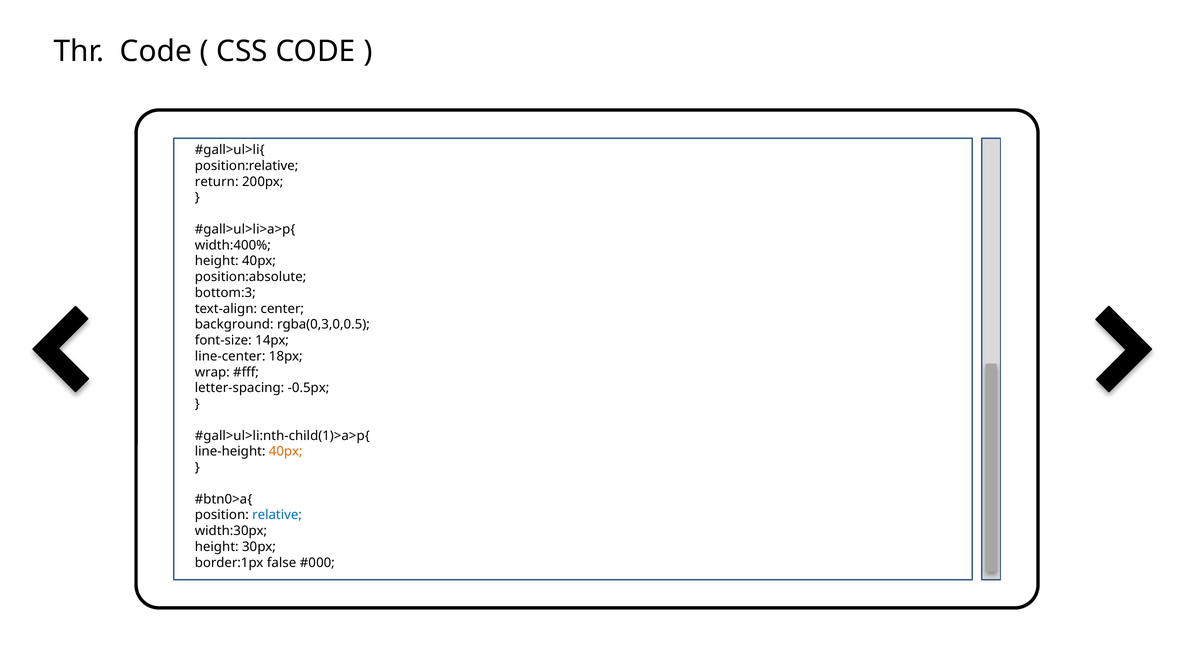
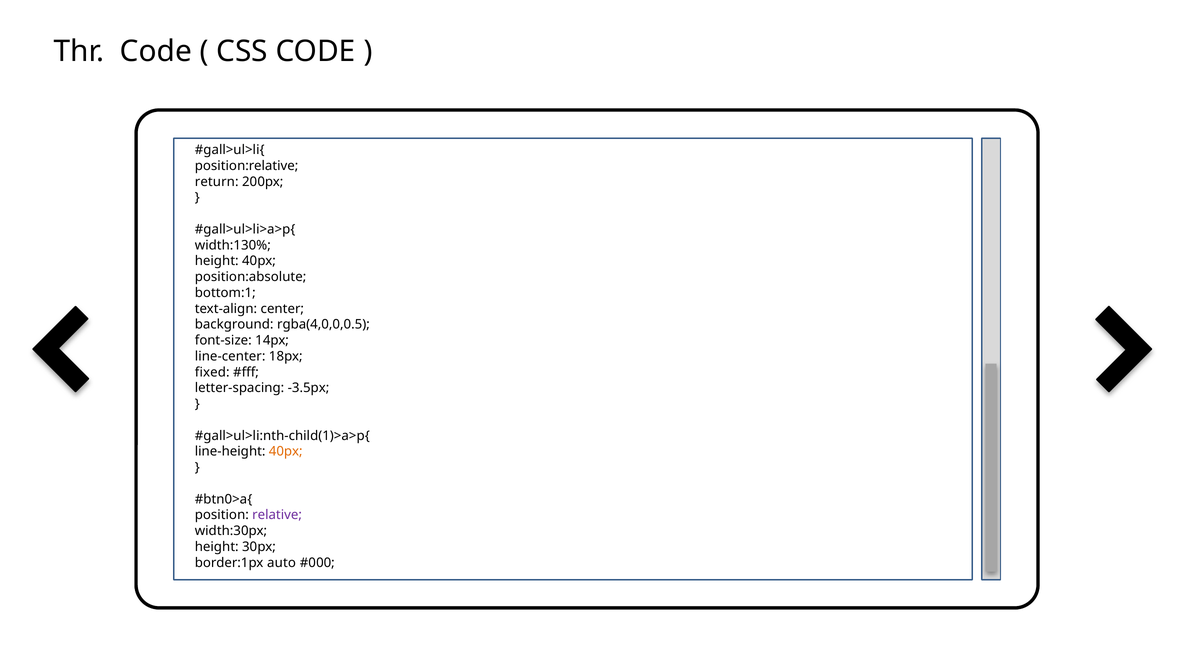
width:400%: width:400% -> width:130% (233, 245)
bottom:3: bottom:3 -> bottom:1 (225, 293)
rgba(0,3,0,0.5: rgba(0,3,0,0.5 -> rgba(4,0,0,0.5 (323, 325)
wrap: wrap -> fixed (212, 372)
-0.5px: -0.5px -> -3.5px (308, 388)
relative colour: blue -> purple (277, 515)
false: false -> auto (282, 563)
